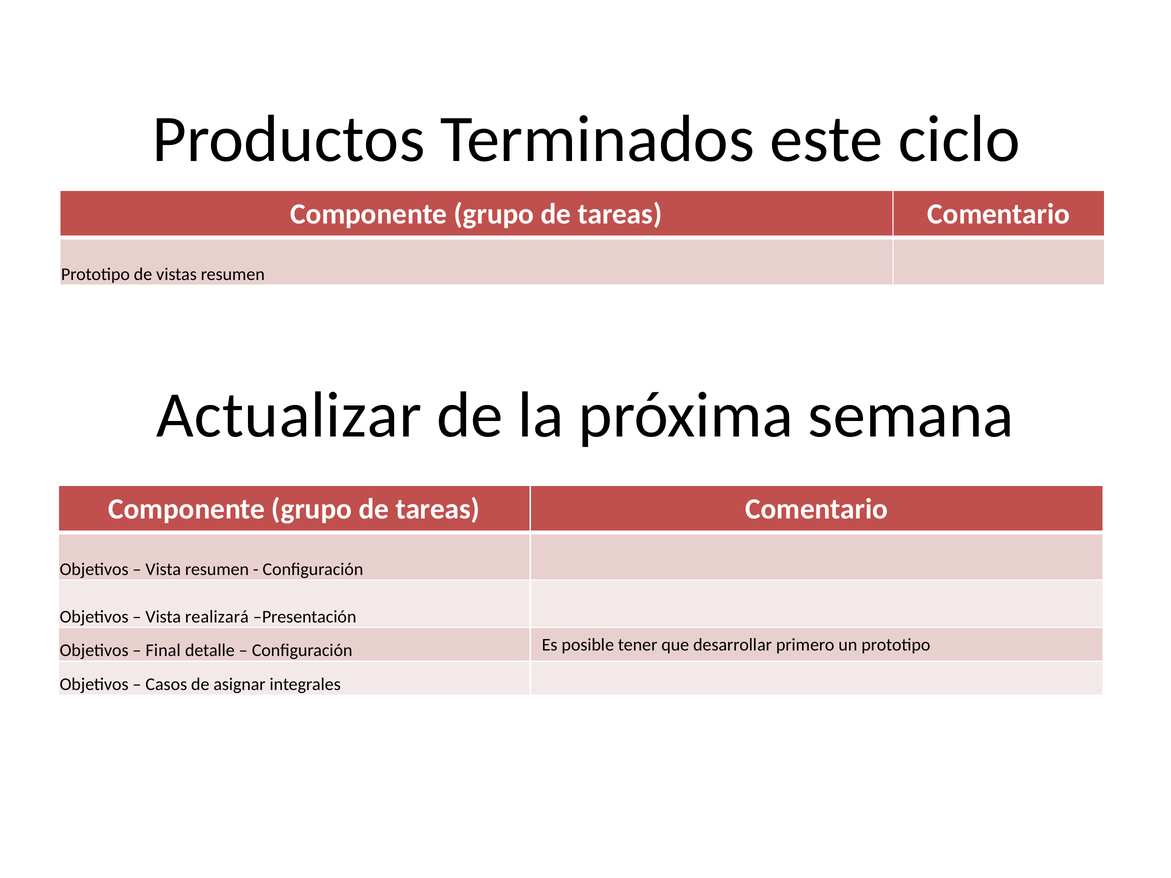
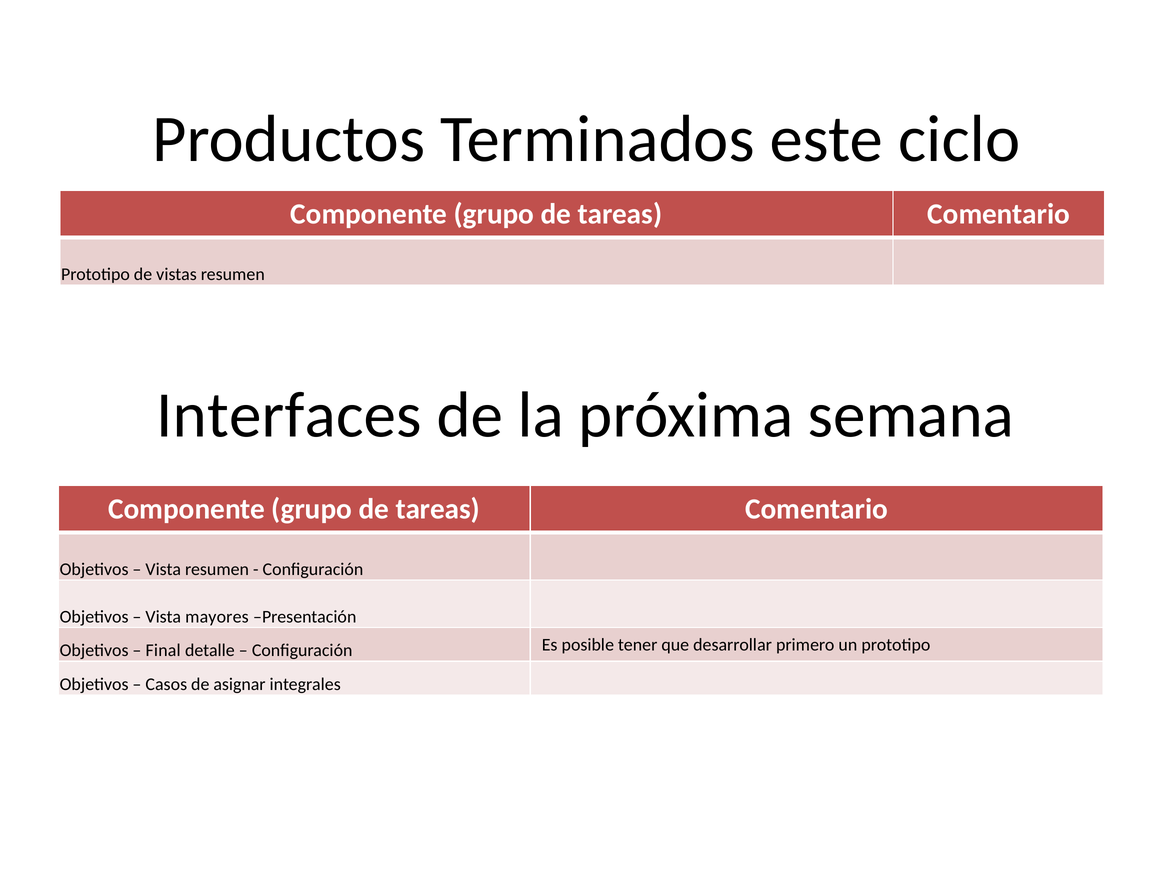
Actualizar: Actualizar -> Interfaces (289, 415)
realizará: realizará -> mayores (217, 617)
